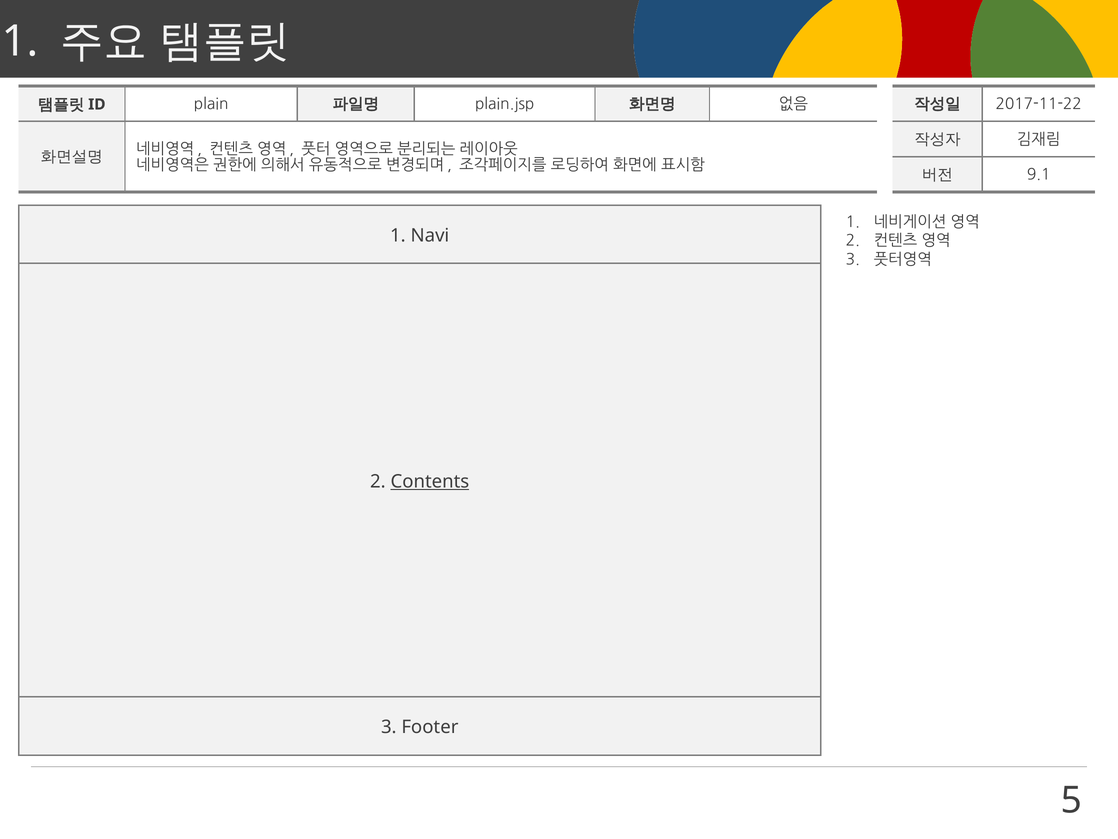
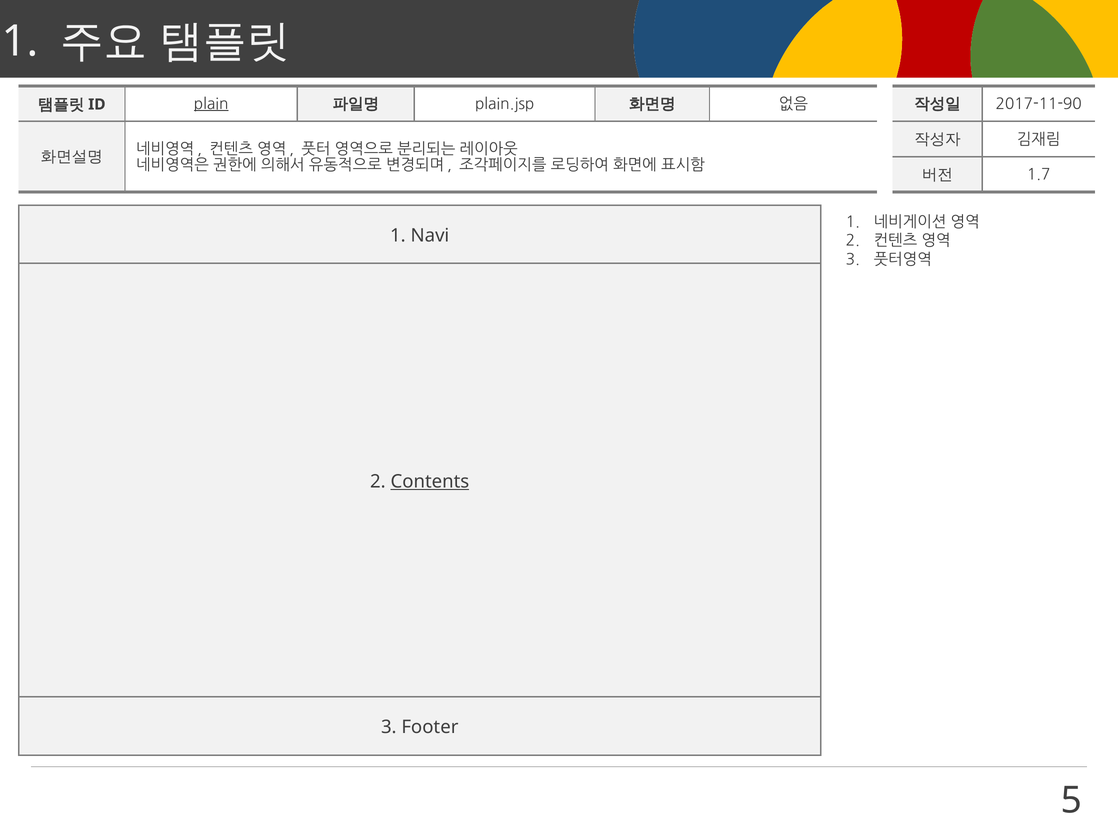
plain underline: none -> present (211, 104)
2017-11-22: 2017-11-22 -> 2017-11-90 (1039, 104)
9.1: 9.1 -> 1.7 (1039, 175)
